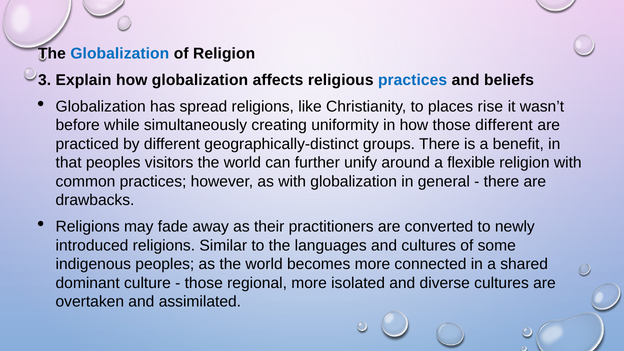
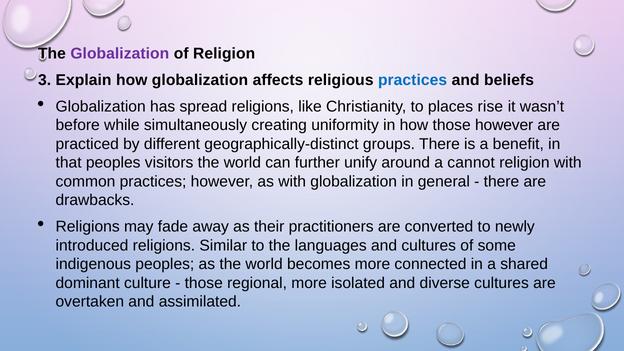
Globalization colour: blue -> purple (120, 54)
those different: different -> however (504, 125)
flexible: flexible -> cannot (471, 163)
